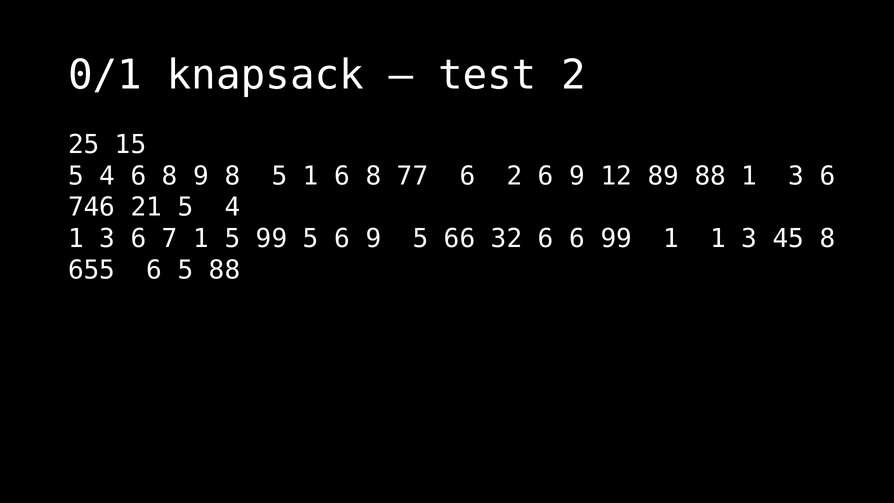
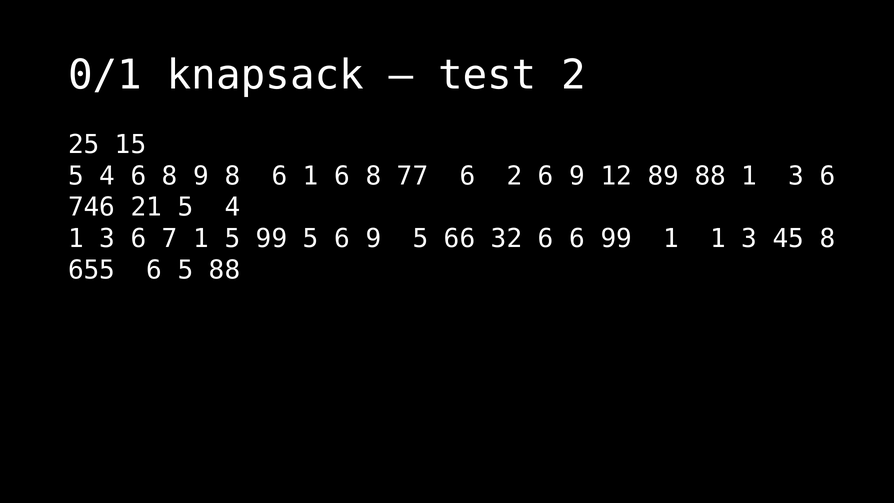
8 5: 5 -> 6 (279, 176)
